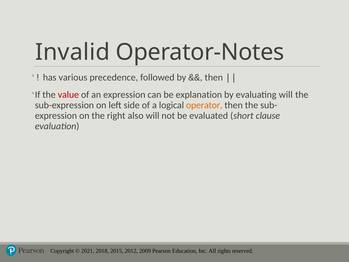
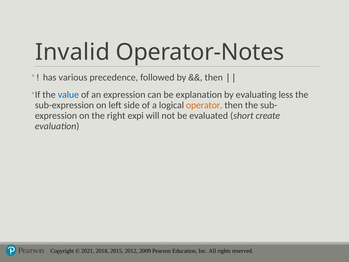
value colour: red -> blue (68, 95)
evaluating will: will -> less (286, 95)
also: also -> expi (136, 116)
clause: clause -> create (268, 116)
